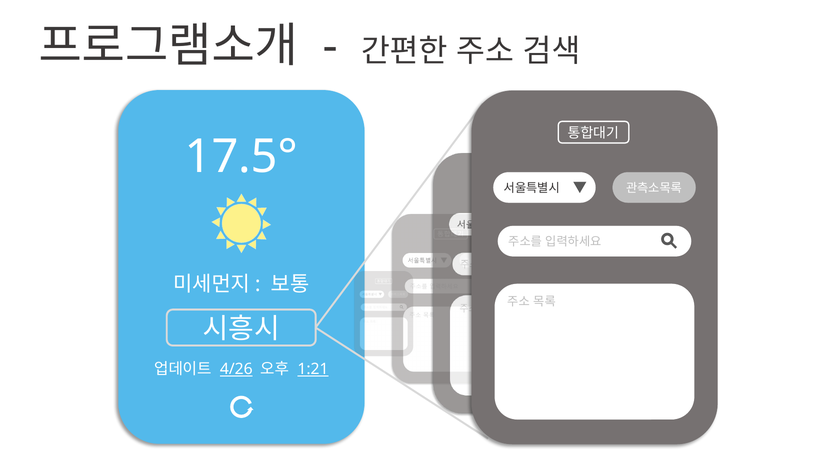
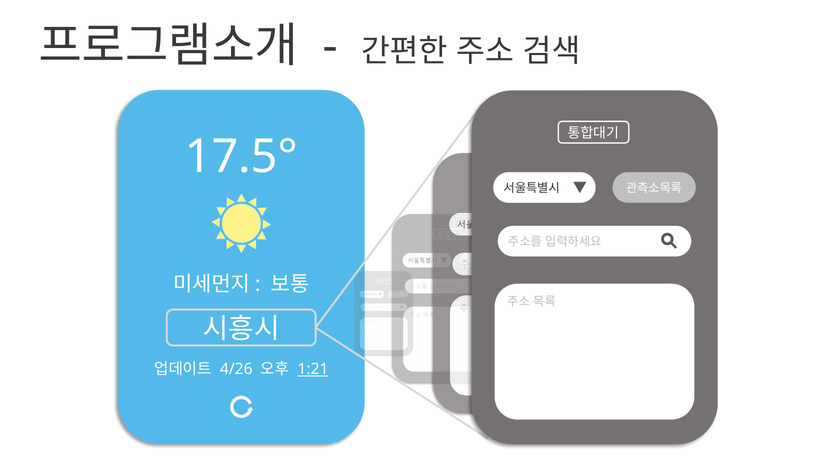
4/26 underline: present -> none (236, 370)
